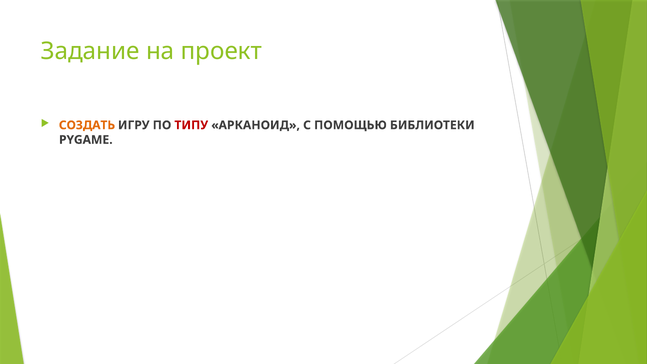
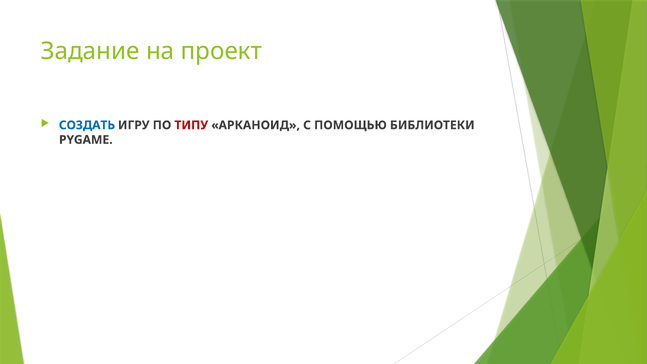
СОЗДАТЬ colour: orange -> blue (87, 125)
